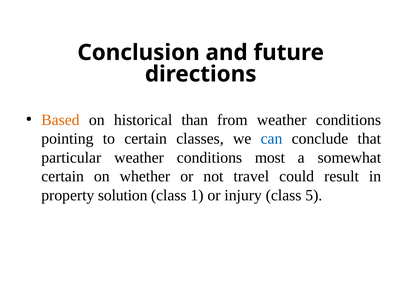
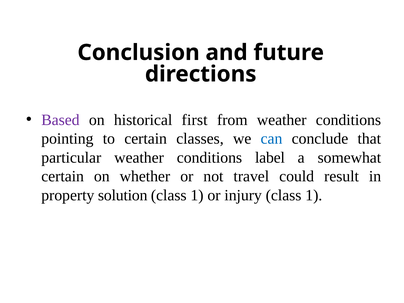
Based colour: orange -> purple (60, 120)
than: than -> first (195, 120)
most: most -> label (270, 158)
injury class 5: 5 -> 1 (314, 195)
